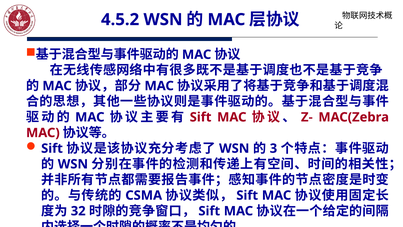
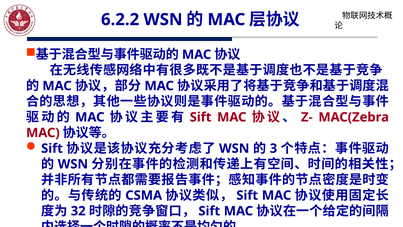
4.5.2: 4.5.2 -> 6.2.2 (120, 20)
